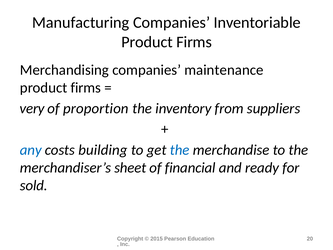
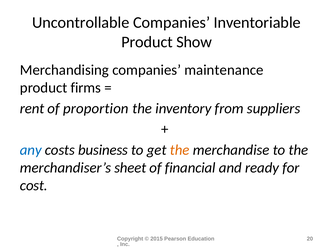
Manufacturing: Manufacturing -> Uncontrollable (81, 23)
Firms: Firms -> Show (194, 42)
very: very -> rent (32, 108)
building: building -> business (103, 150)
the colour: blue -> orange (180, 150)
sold: sold -> cost (34, 185)
